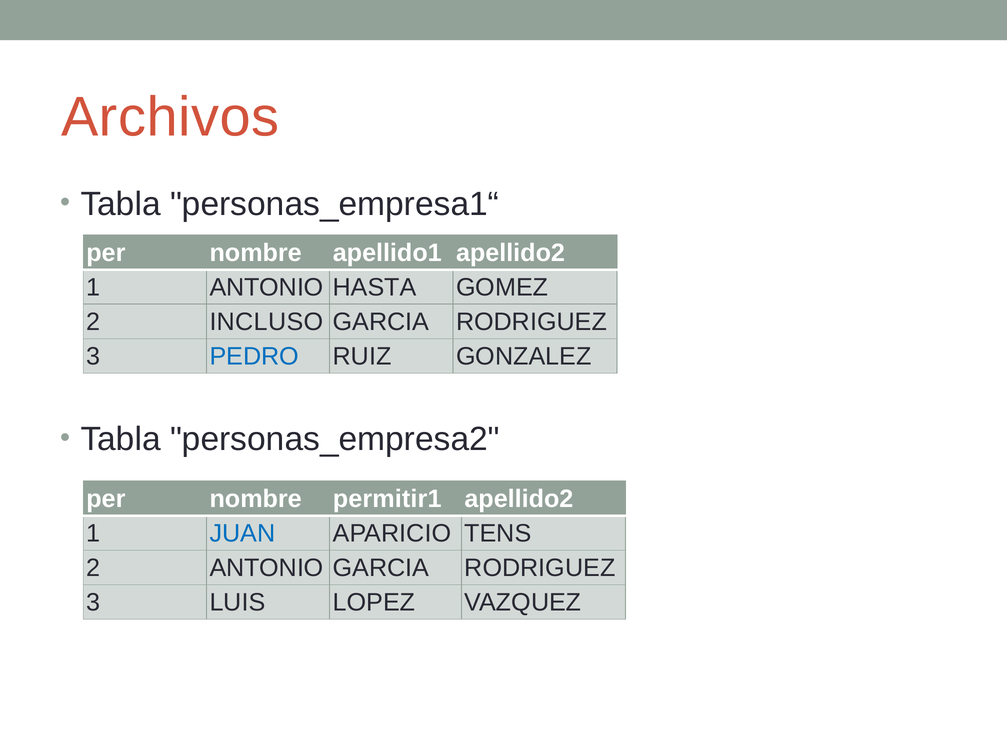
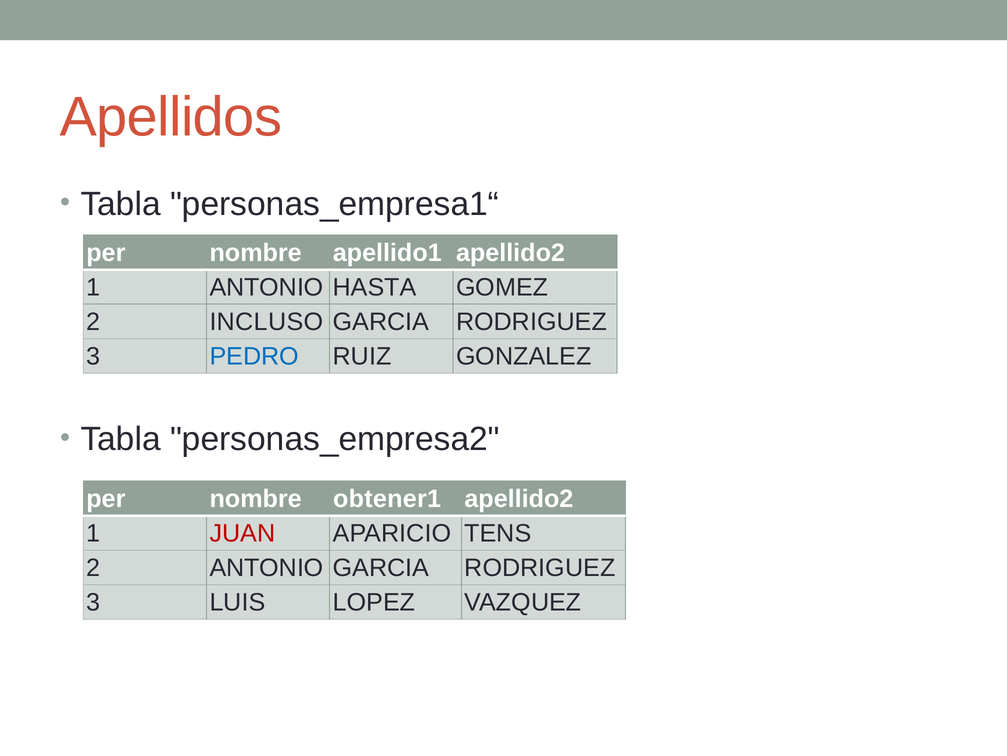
Archivos: Archivos -> Apellidos (171, 117)
permitir1: permitir1 -> obtener1 (387, 498)
JUAN colour: blue -> red (242, 533)
